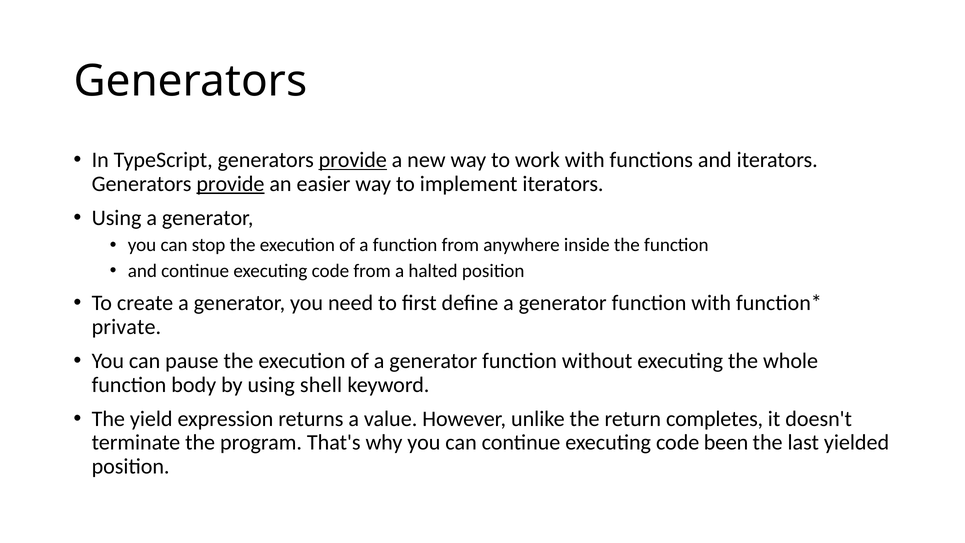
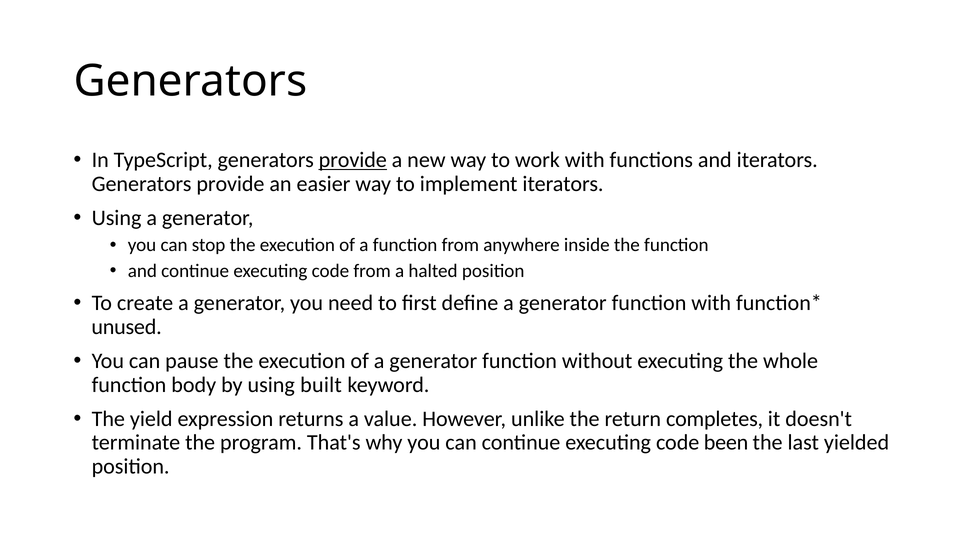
provide underline: present -> none (230, 184)
private: private -> unused (127, 327)
shell: shell -> built (321, 385)
